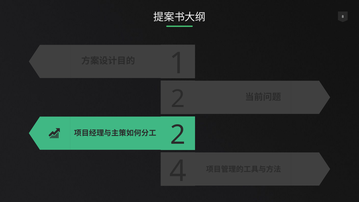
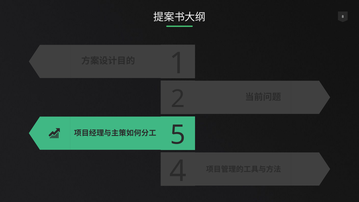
2: 2 -> 5 (178, 135)
